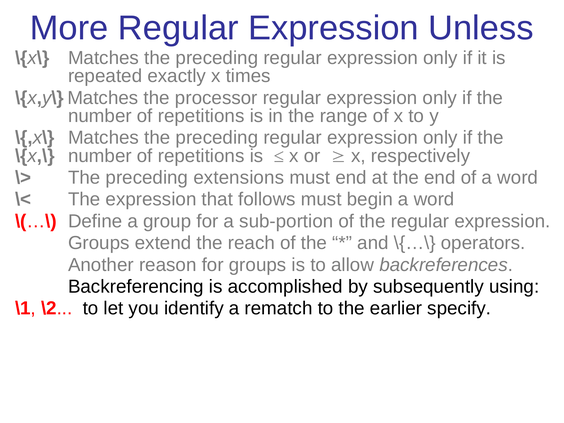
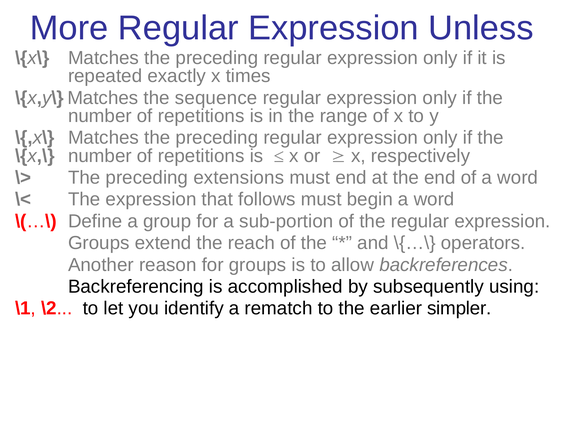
processor: processor -> sequence (216, 98)
specify: specify -> simpler (459, 308)
